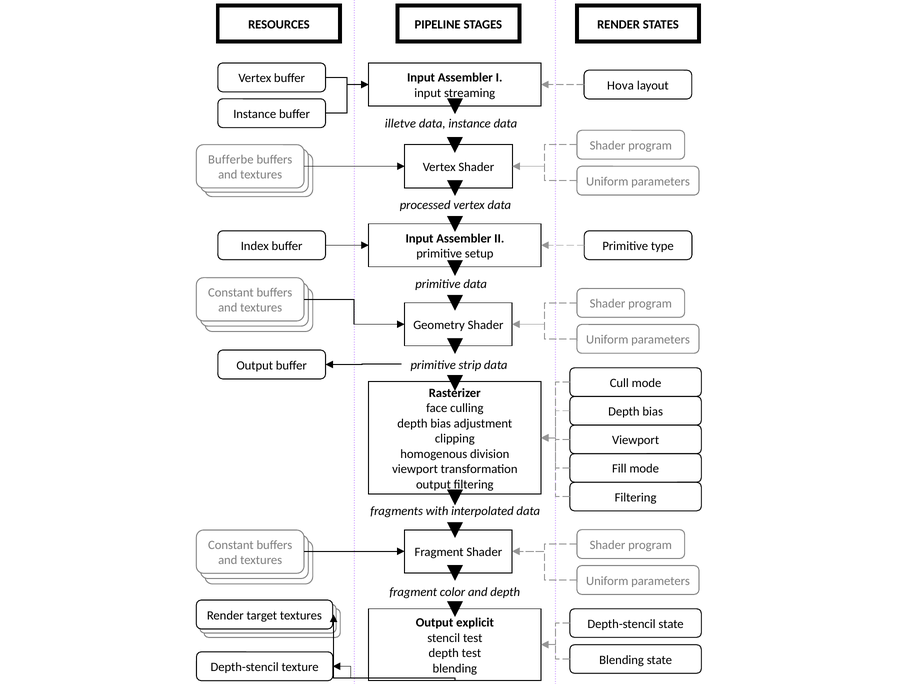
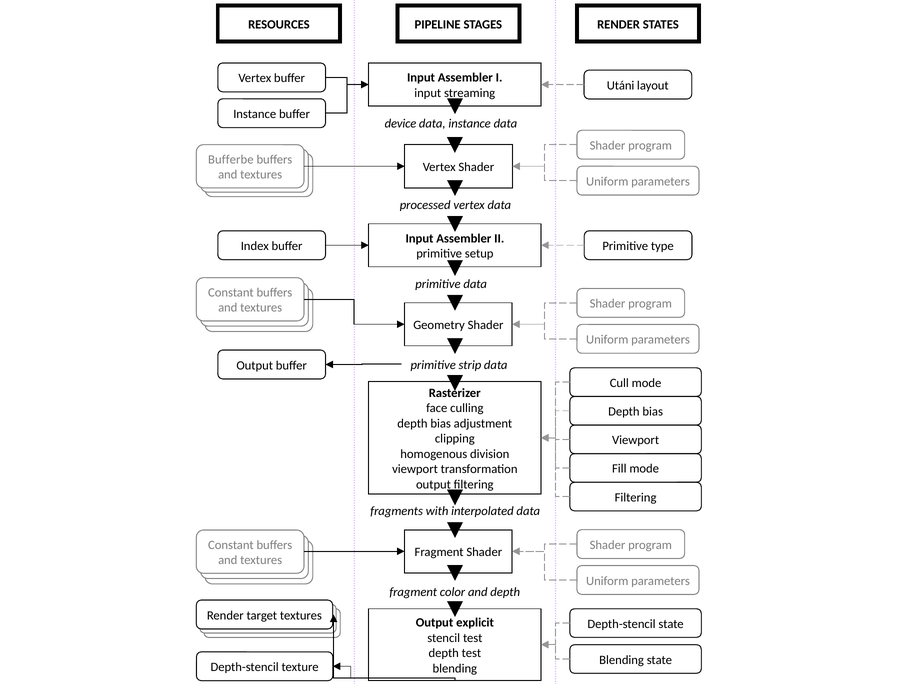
Hova: Hova -> Utáni (621, 85)
illetve: illetve -> device (401, 123)
